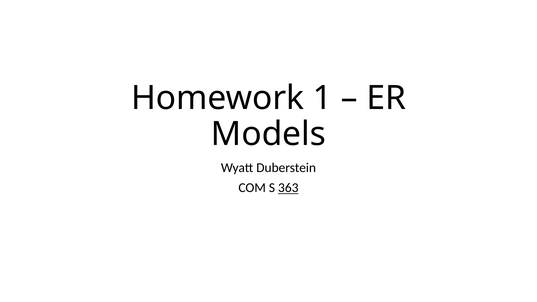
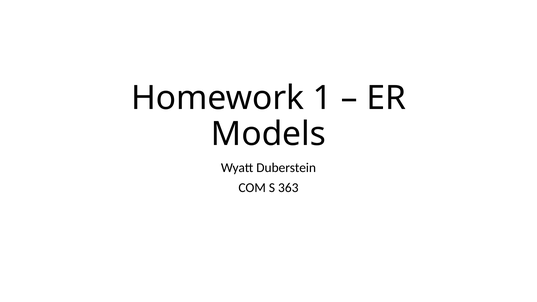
363 underline: present -> none (288, 188)
